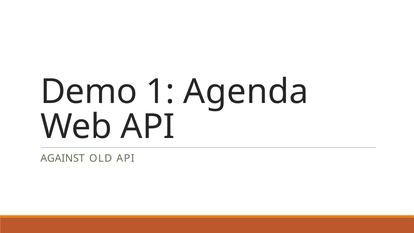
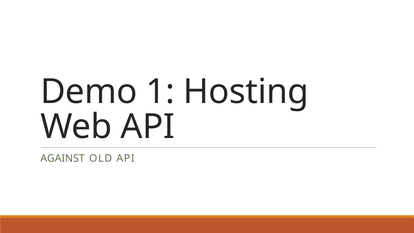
Agenda: Agenda -> Hosting (246, 92)
